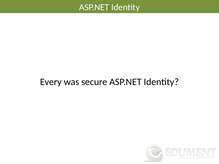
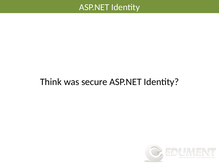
Every: Every -> Think (51, 82)
